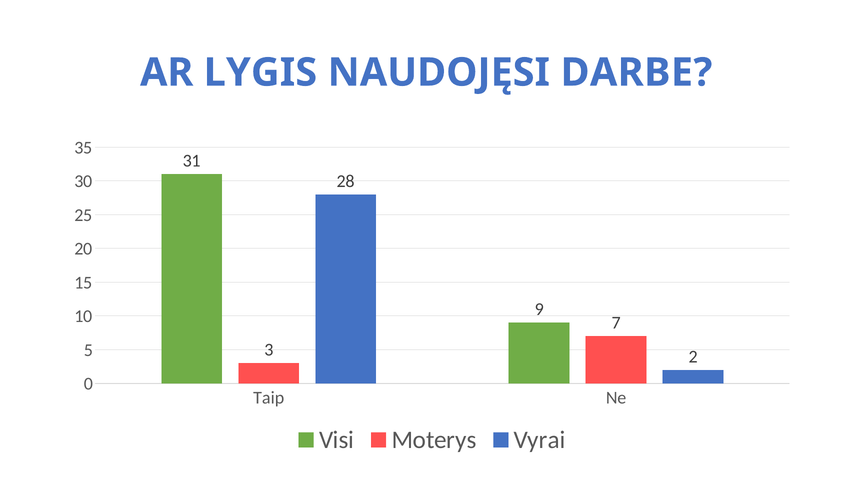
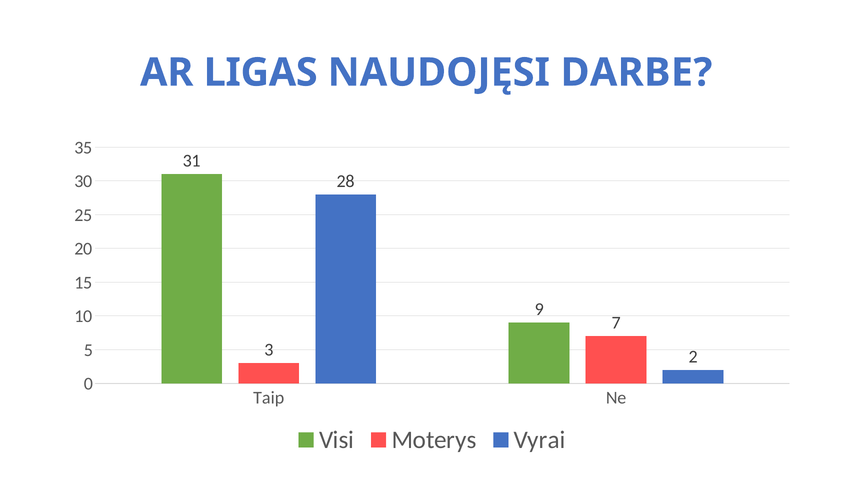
LYGIS: LYGIS -> LIGAS (261, 73)
